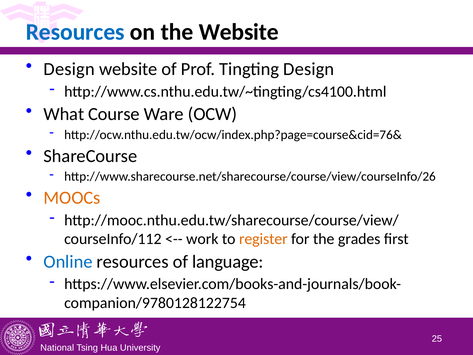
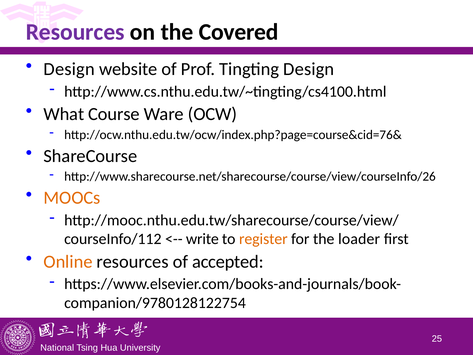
Resources colour: blue -> purple (75, 32)
the Website: Website -> Covered (239, 32)
work: work -> write (202, 239)
grades: grades -> loader (359, 239)
Online colour: blue -> orange (68, 262)
language: language -> accepted (228, 262)
